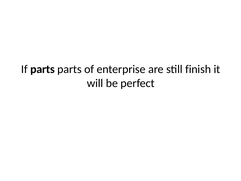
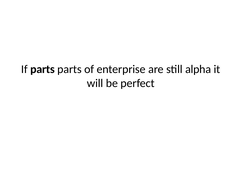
finish: finish -> alpha (198, 69)
